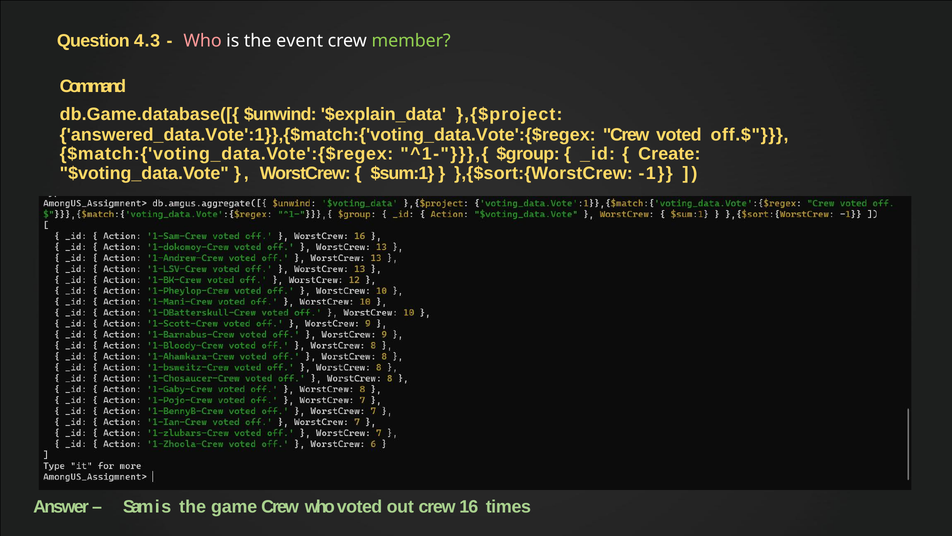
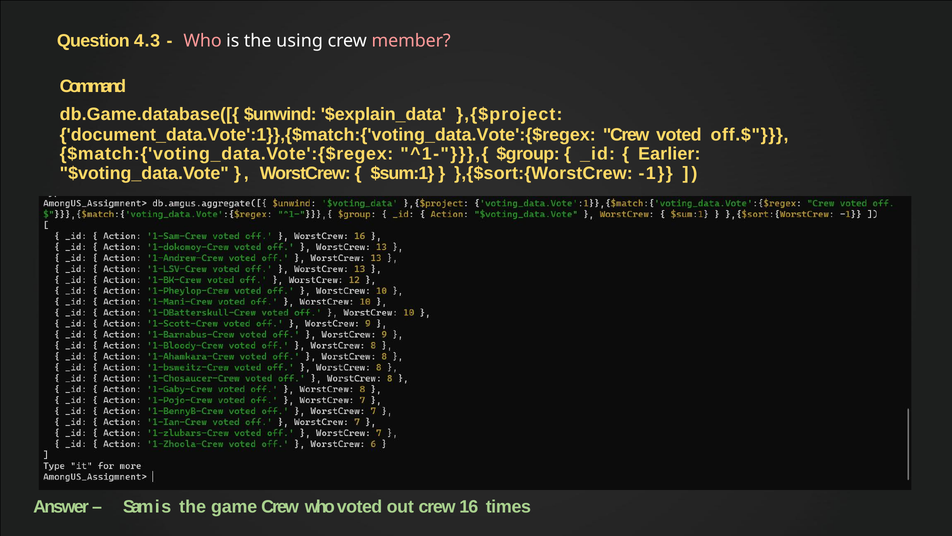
event: event -> using (300, 41)
member colour: light green -> pink (411, 41)
answered_data.Vote':1}},{$match:{'voting_data.Vote':{$regex: answered_data.Vote':1}},{$match:{'voting_data.Vote':{$regex -> document_data.Vote':1}},{$match:{'voting_data.Vote':{$regex (328, 135)
Create: Create -> Earlier (669, 154)
